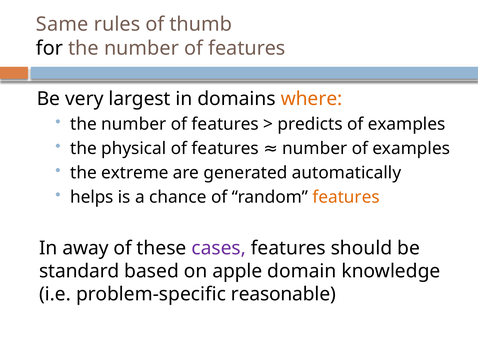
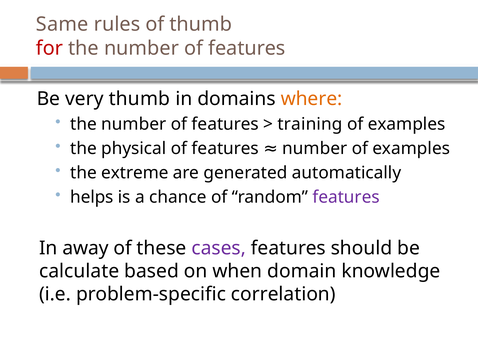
for colour: black -> red (49, 48)
very largest: largest -> thumb (139, 99)
predicts: predicts -> training (310, 124)
features colour: orange -> purple (346, 197)
standard: standard -> calculate (79, 272)
apple: apple -> when (237, 272)
reasonable: reasonable -> correlation (283, 295)
